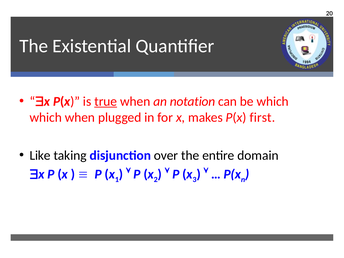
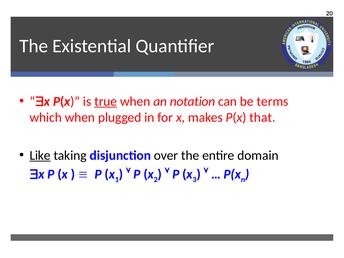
be which: which -> terms (273, 101)
first: first -> that (262, 118)
Like underline: none -> present (40, 155)
